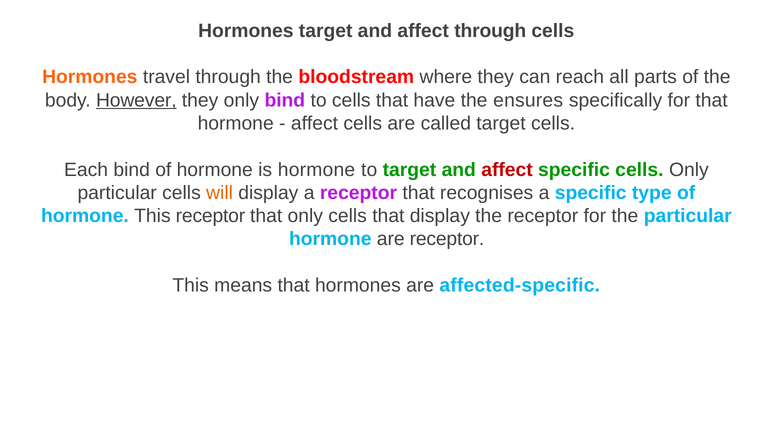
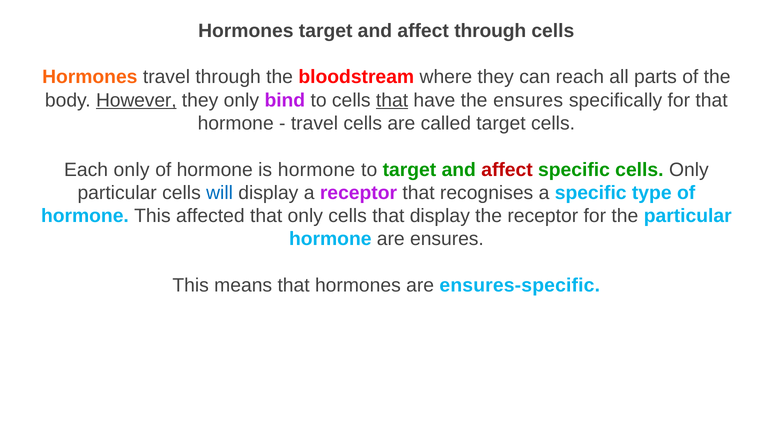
that underline: none -> present (392, 100)
affect: affect -> travel (314, 123)
Each bind: bind -> only (132, 170)
will colour: orange -> blue (220, 193)
This receptor: receptor -> affected (210, 216)
are receptor: receptor -> ensures (447, 239)
affected-specific: affected-specific -> ensures-specific (520, 286)
